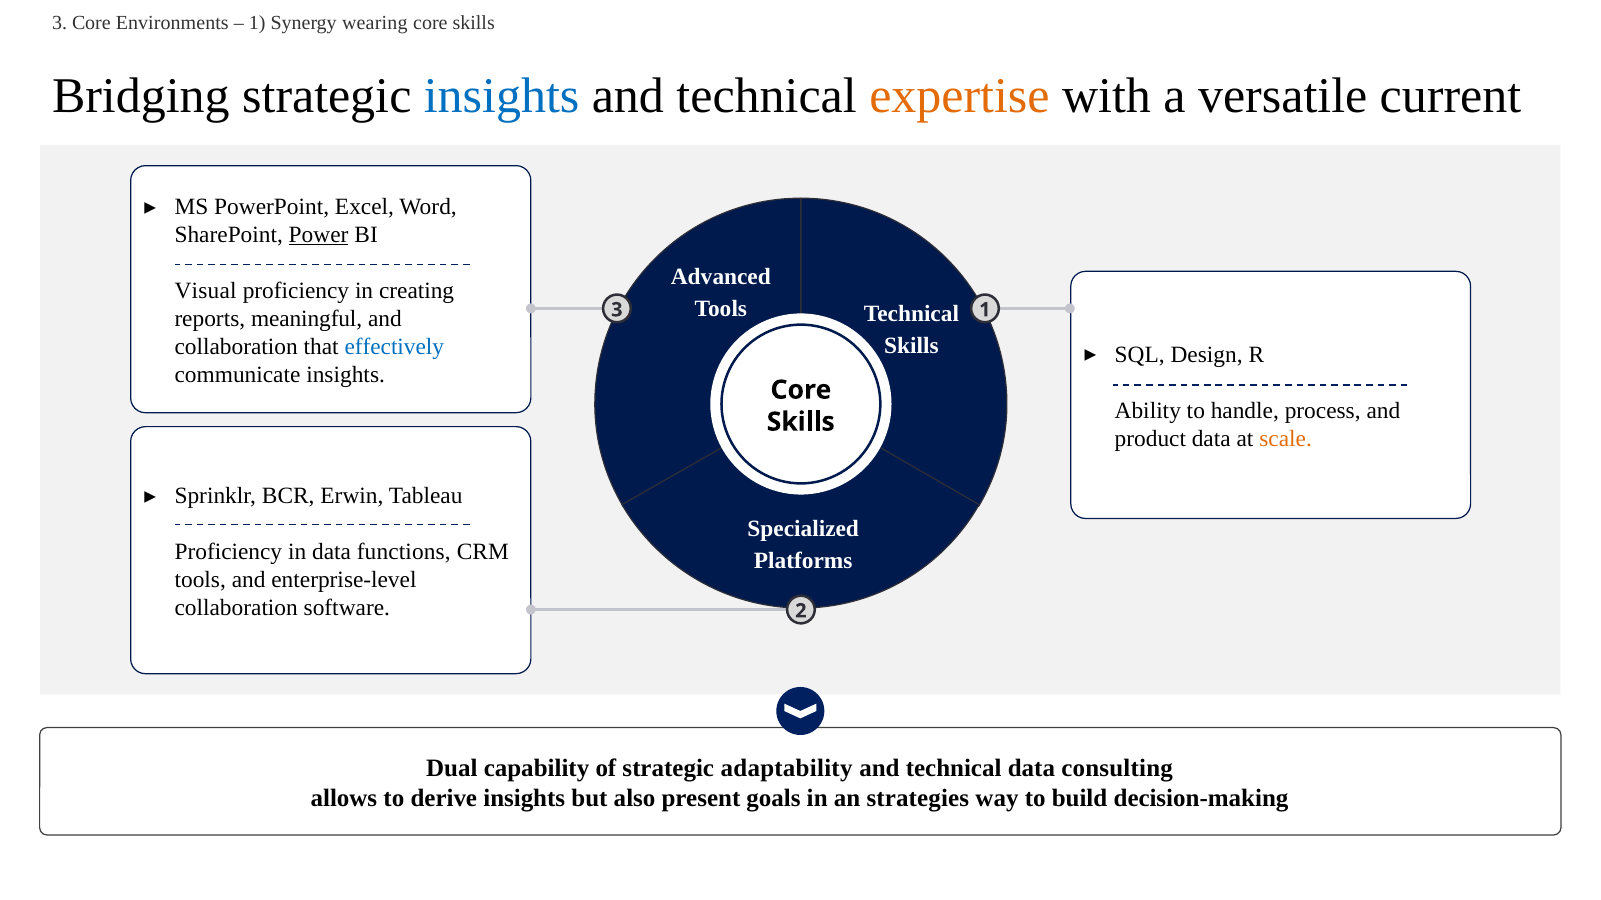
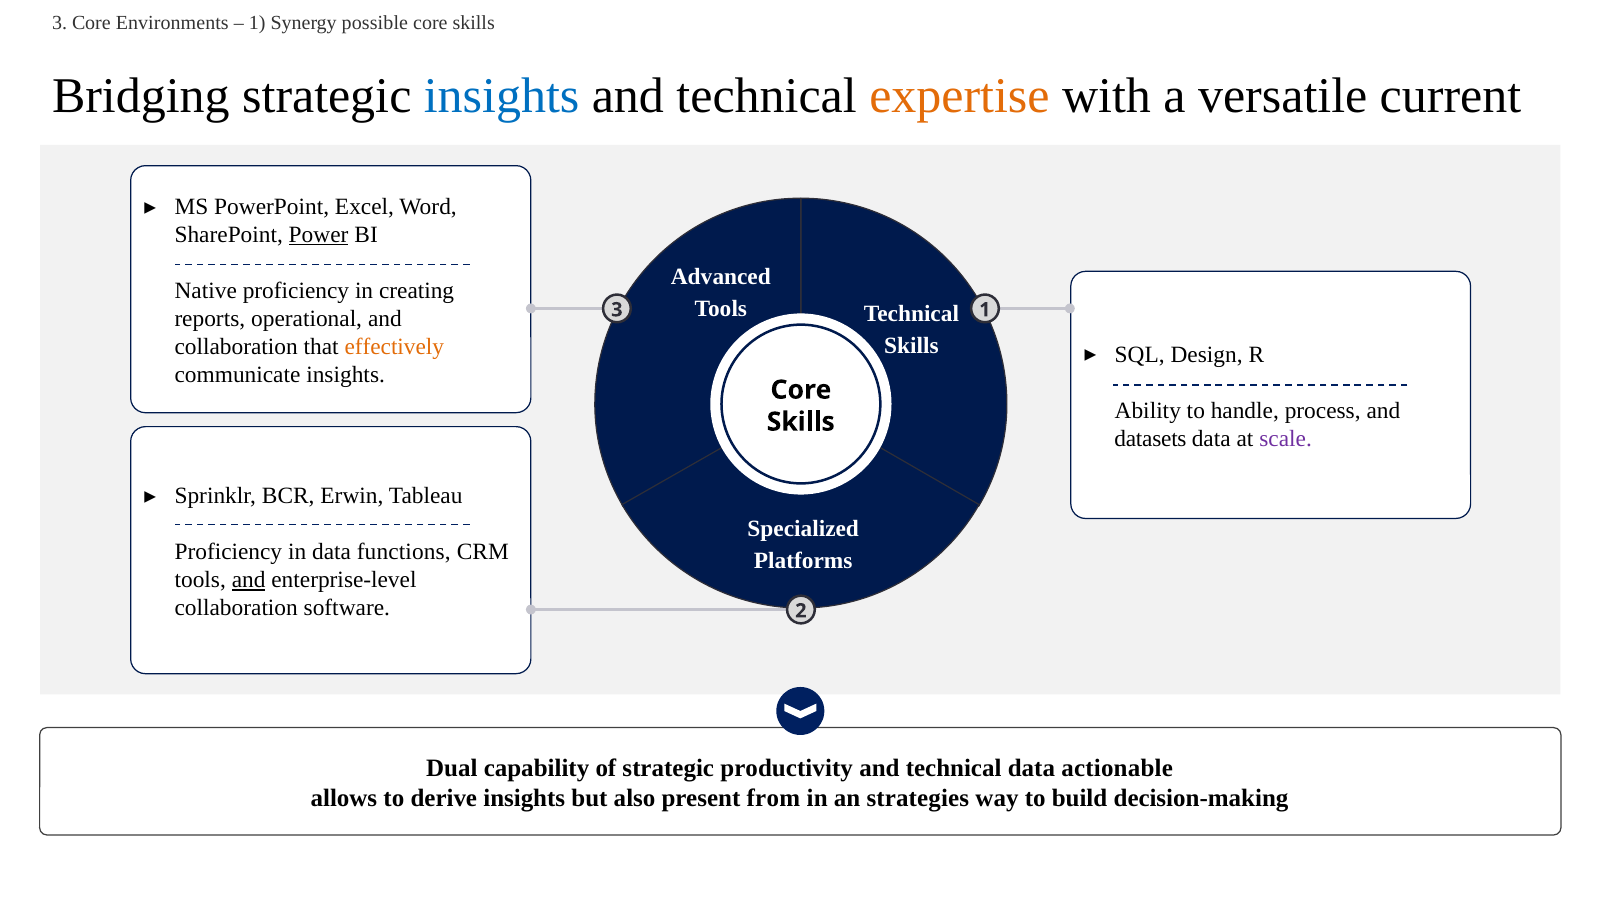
wearing: wearing -> possible (375, 23)
Visual: Visual -> Native (206, 291)
meaningful: meaningful -> operational (307, 319)
effectively colour: blue -> orange (394, 347)
product: product -> datasets (1150, 439)
scale colour: orange -> purple (1286, 439)
and underline: none -> present (249, 580)
adaptability: adaptability -> productivity (787, 768)
consulting: consulting -> actionable (1117, 768)
goals: goals -> from (773, 799)
